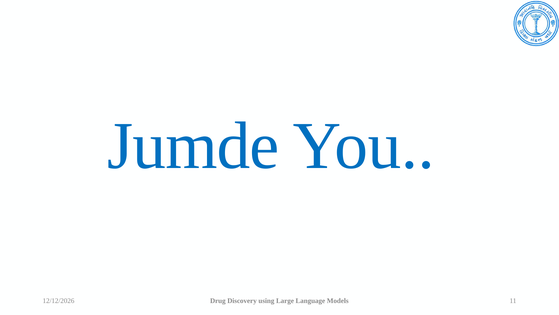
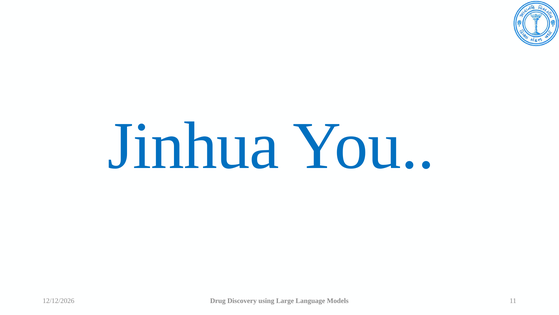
Jumde: Jumde -> Jinhua (193, 146)
